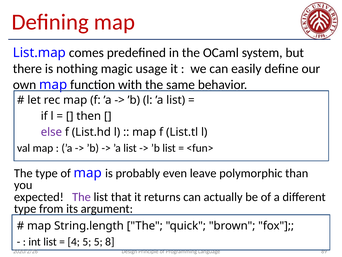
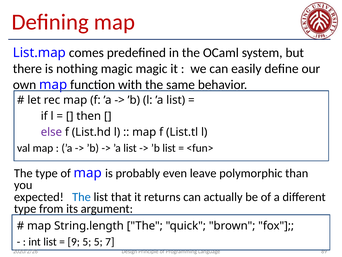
magic usage: usage -> magic (152, 69)
The colour: purple -> blue (81, 197)
4: 4 -> 9 (74, 241)
8: 8 -> 7 (110, 241)
